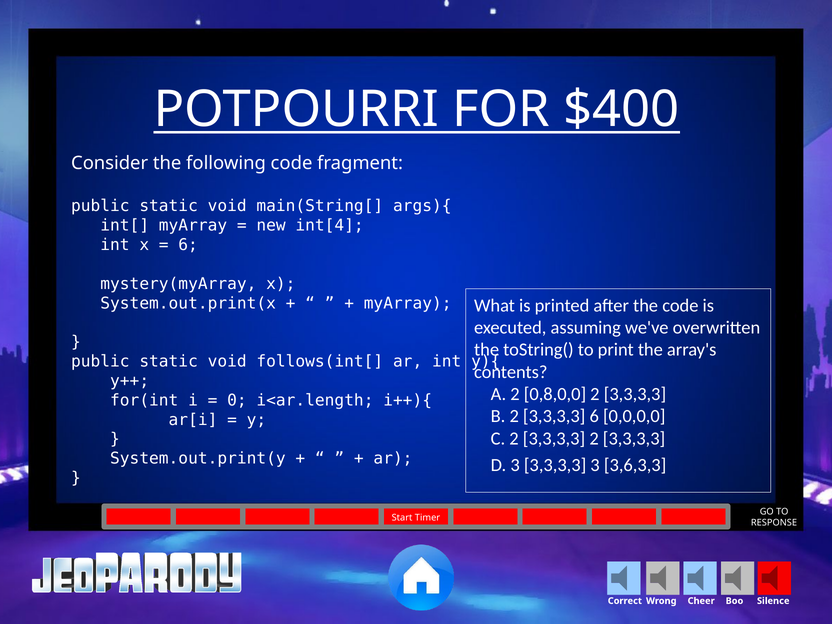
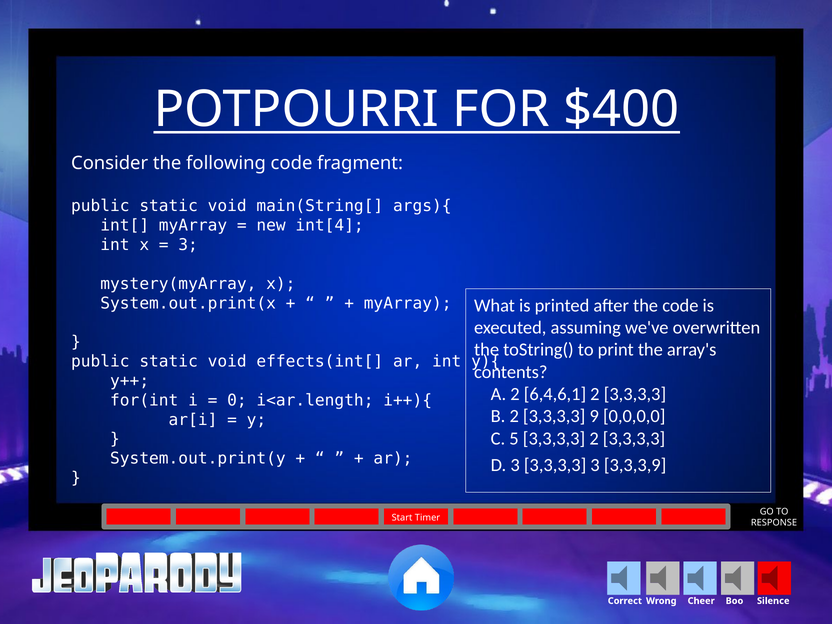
6: 6 -> 3 (188, 245)
follows(int[: follows(int[ -> effects(int[ (320, 361)
0,8,0,0: 0,8,0,0 -> 6,4,6,1 (555, 394)
3,3,3,3 6: 6 -> 9 (594, 416)
C 2: 2 -> 5 (514, 438)
3,6,3,3: 3,6,3,3 -> 3,3,3,9 (635, 465)
